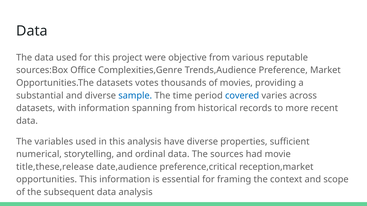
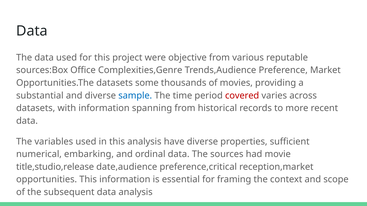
votes: votes -> some (147, 83)
covered colour: blue -> red (242, 96)
storytelling: storytelling -> embarking (89, 154)
title,these,release: title,these,release -> title,studio,release (55, 167)
